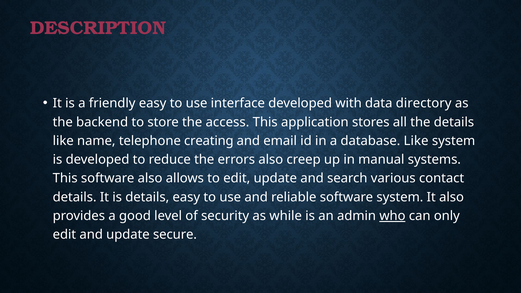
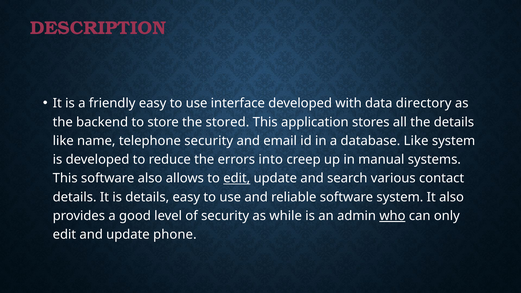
access: access -> stored (227, 122)
telephone creating: creating -> security (209, 141)
errors also: also -> into (271, 160)
edit underline: none -> present (237, 178)
secure: secure -> phone (175, 235)
